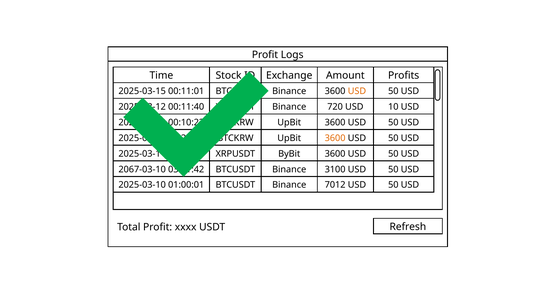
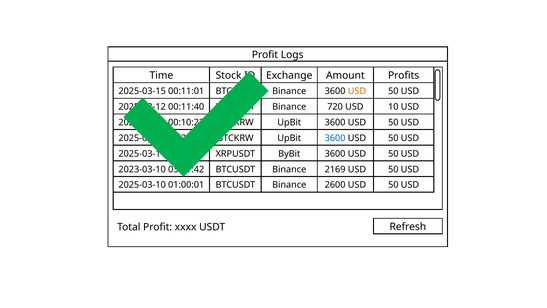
3600 colour: orange -> blue (335, 138)
2067-03-10: 2067-03-10 -> 2023-03-10 (142, 169)
3100: 3100 -> 2169 (335, 169)
7012: 7012 -> 2600 (335, 185)
